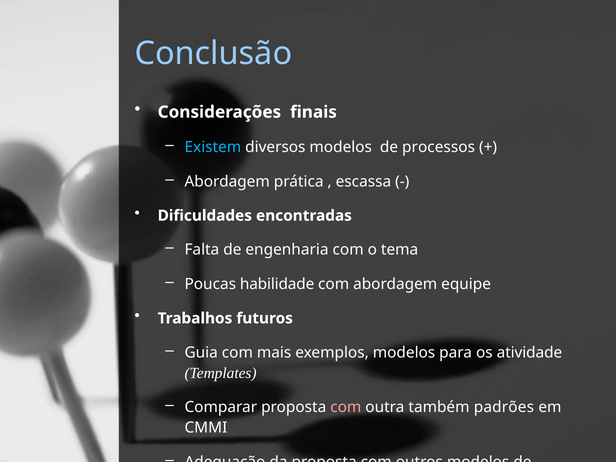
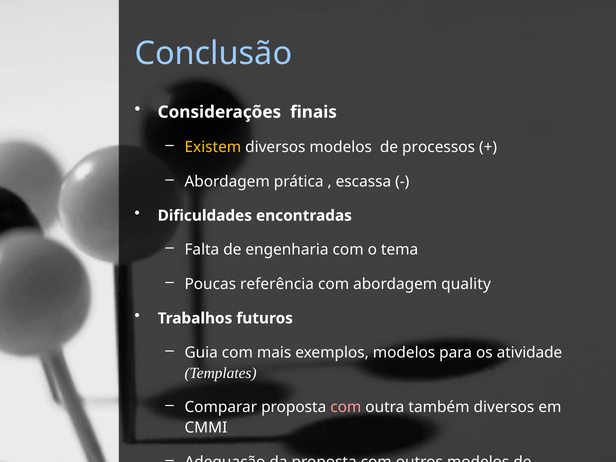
Existem colour: light blue -> yellow (213, 147)
Poucas habilidade: habilidade -> referência (277, 284)
equipe: equipe -> quality (466, 284)
também padrões: padrões -> diversos (504, 407)
